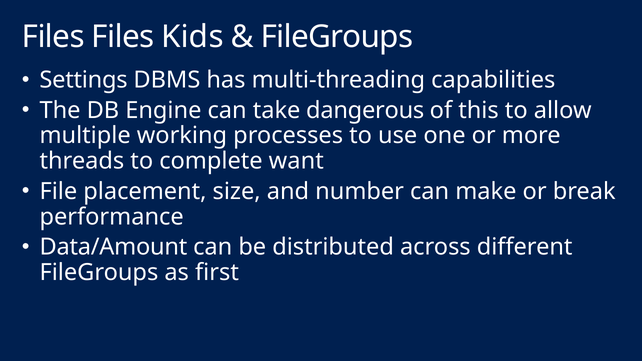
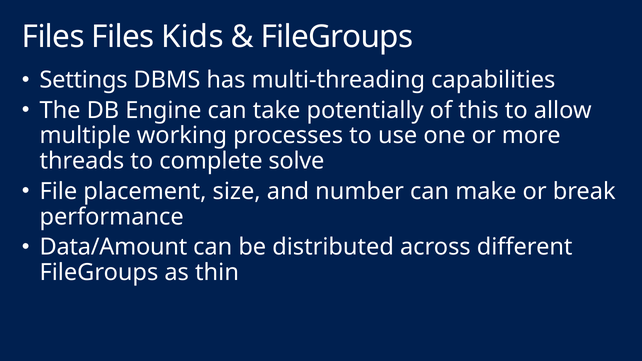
dangerous: dangerous -> potentially (365, 110)
want: want -> solve (296, 161)
first: first -> thin (217, 273)
